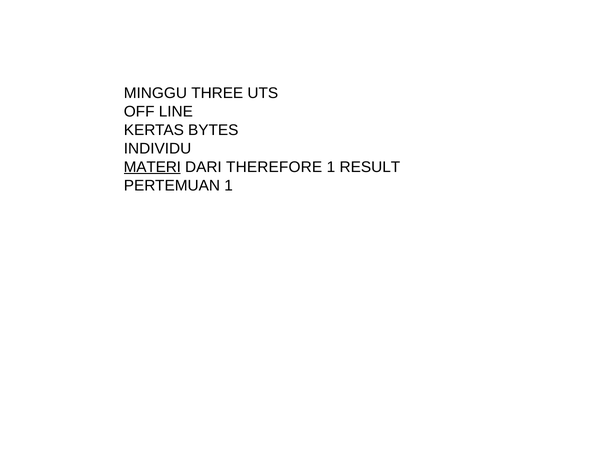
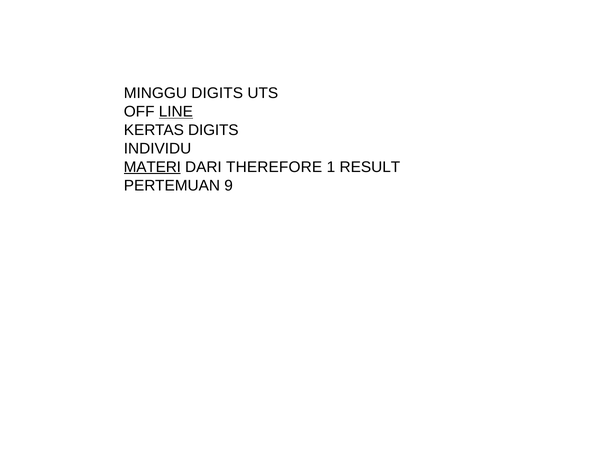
MINGGU THREE: THREE -> DIGITS (217, 93)
LINE underline: none -> present (176, 112)
KERTAS BYTES: BYTES -> DIGITS (213, 130)
PERTEMUAN 1: 1 -> 9 (229, 186)
